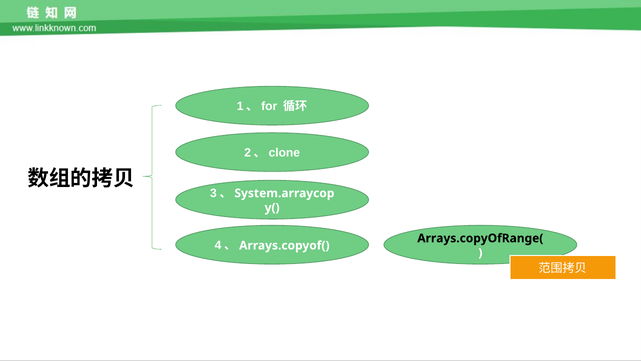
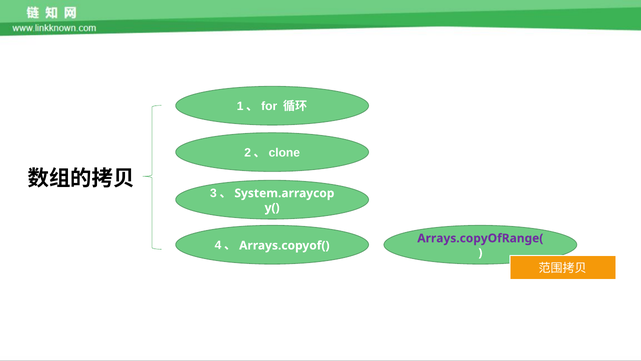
Arrays.copyOfRange( colour: black -> purple (480, 238)
